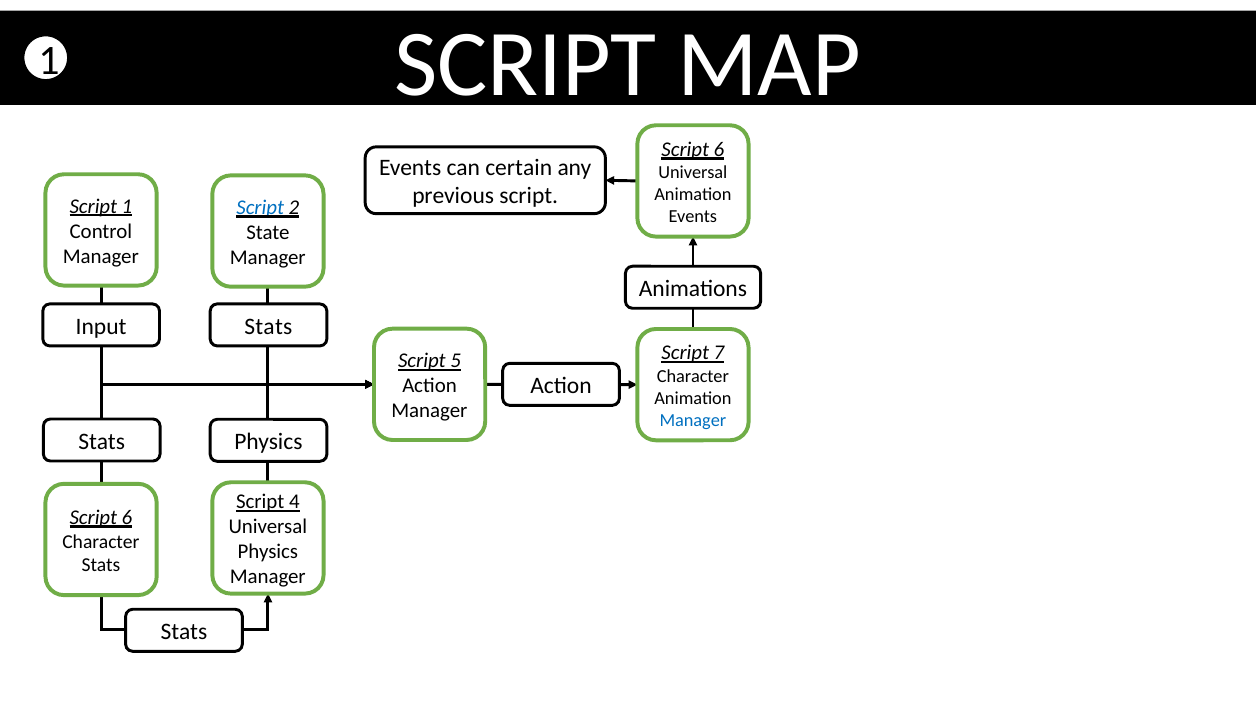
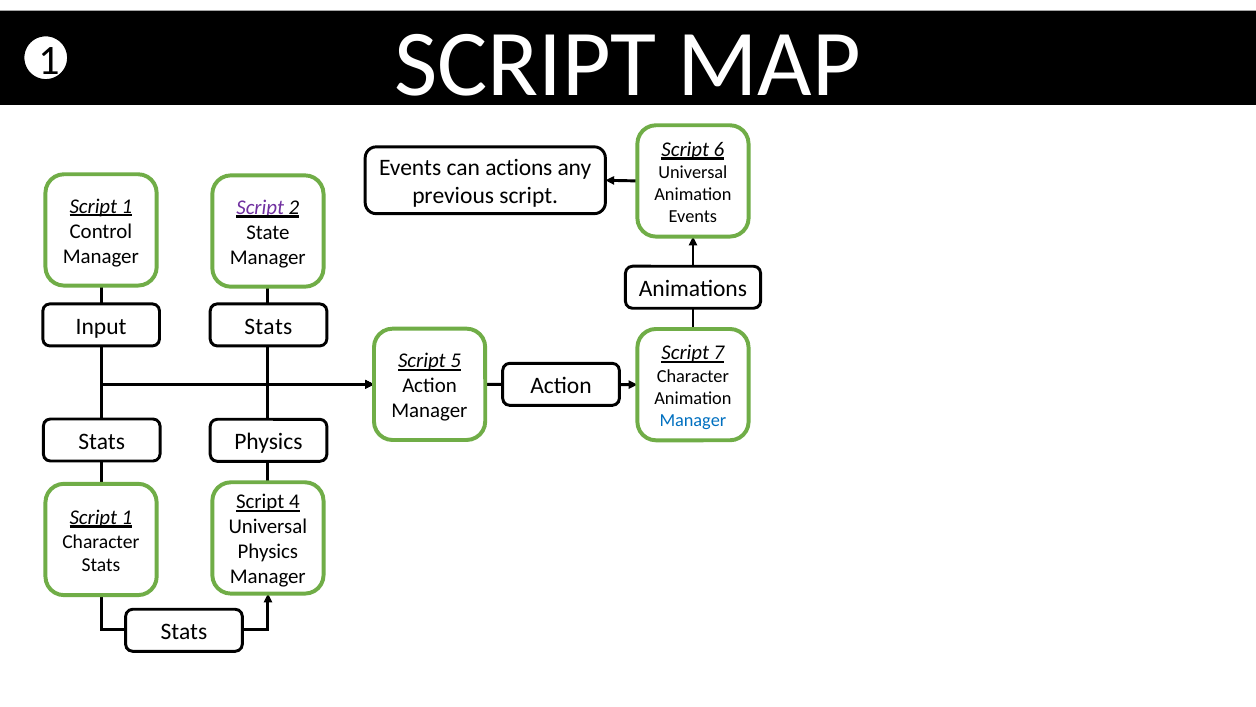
certain: certain -> actions (519, 168)
Script colour: blue -> purple (260, 207)
6: 6 -> 1 (127, 517)
